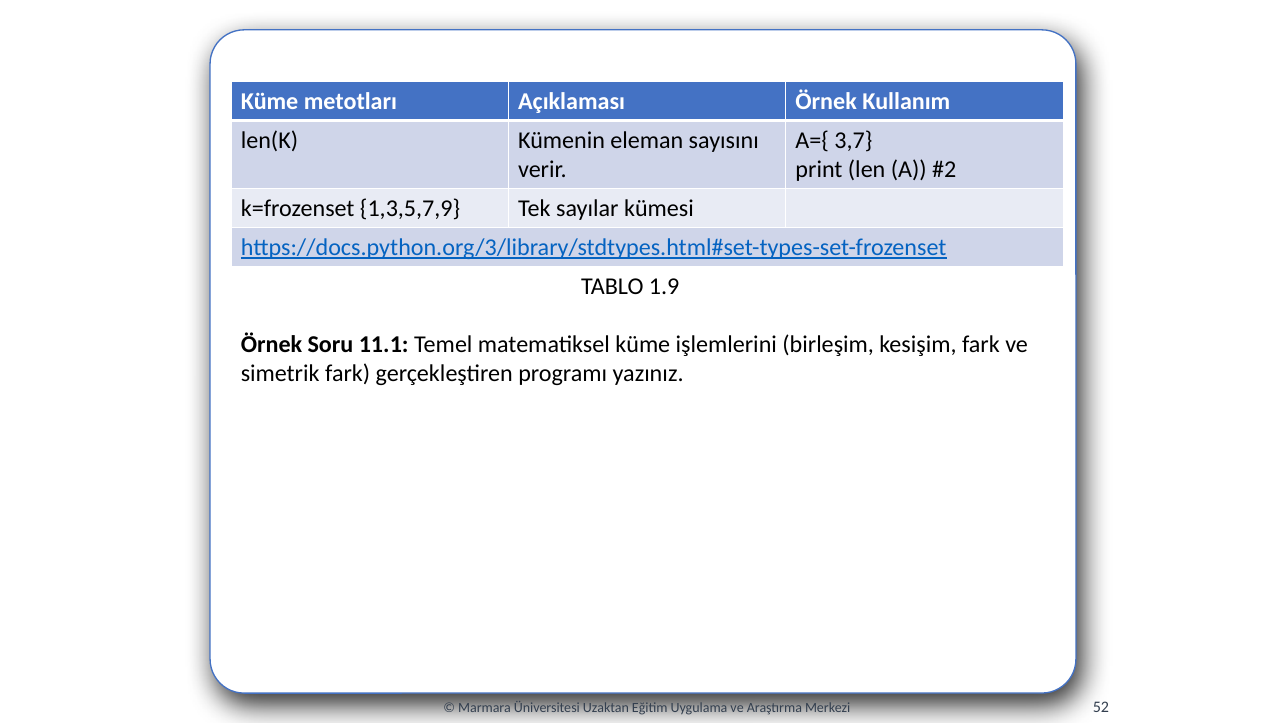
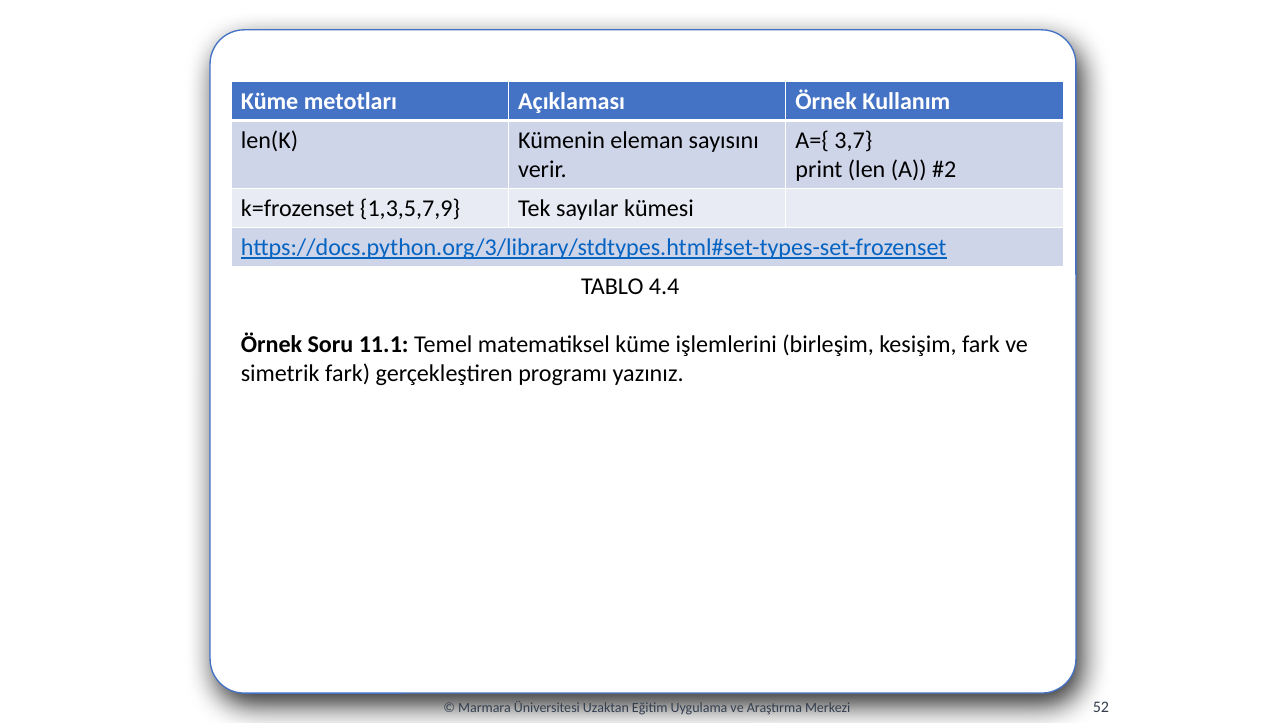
1.9: 1.9 -> 4.4 (664, 287)
